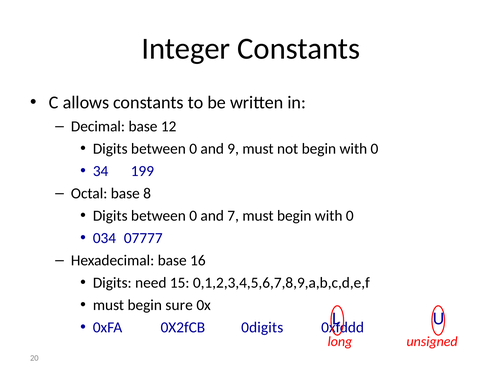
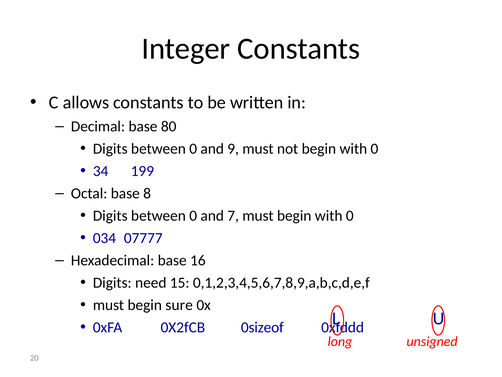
12: 12 -> 80 (169, 126)
0digits: 0digits -> 0sizeof (262, 327)
